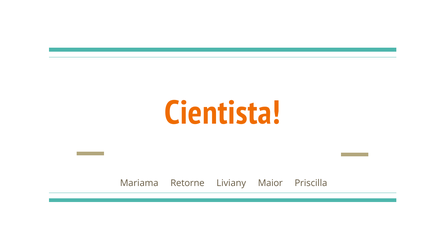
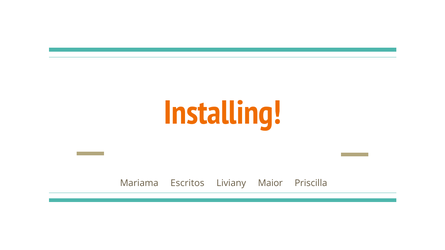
Cientista: Cientista -> Installing (223, 113)
Retorne: Retorne -> Escritos (187, 183)
